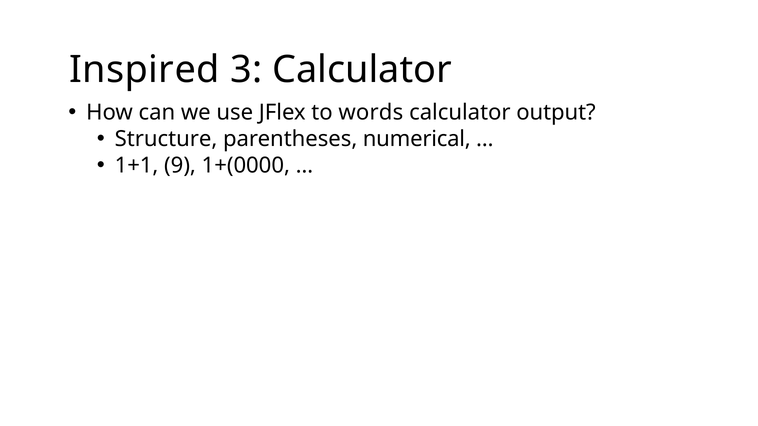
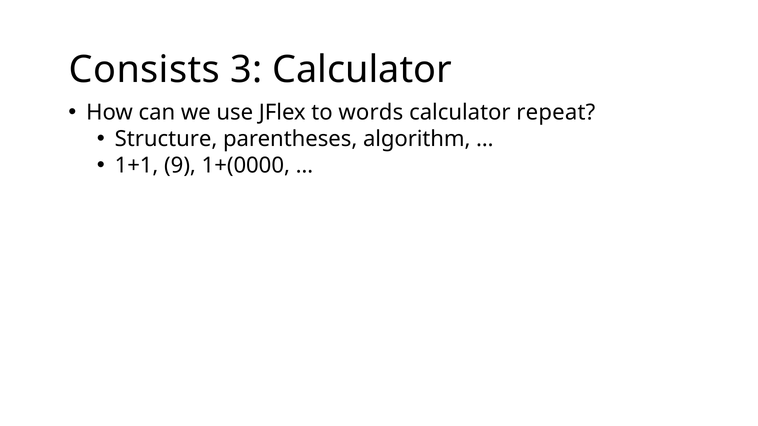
Inspired: Inspired -> Consists (144, 70)
output: output -> repeat (556, 113)
numerical: numerical -> algorithm (417, 139)
